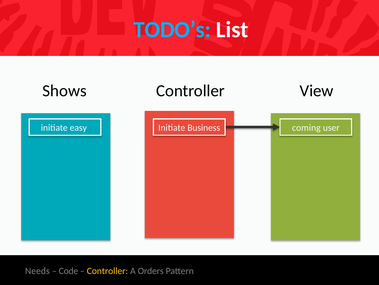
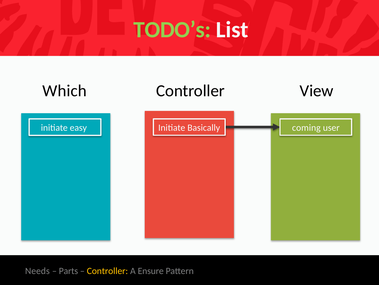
TODO’s colour: light blue -> light green (172, 30)
Shows: Shows -> Which (65, 90)
Business: Business -> Basically (204, 127)
Code: Code -> Parts (68, 270)
Orders: Orders -> Ensure (151, 270)
